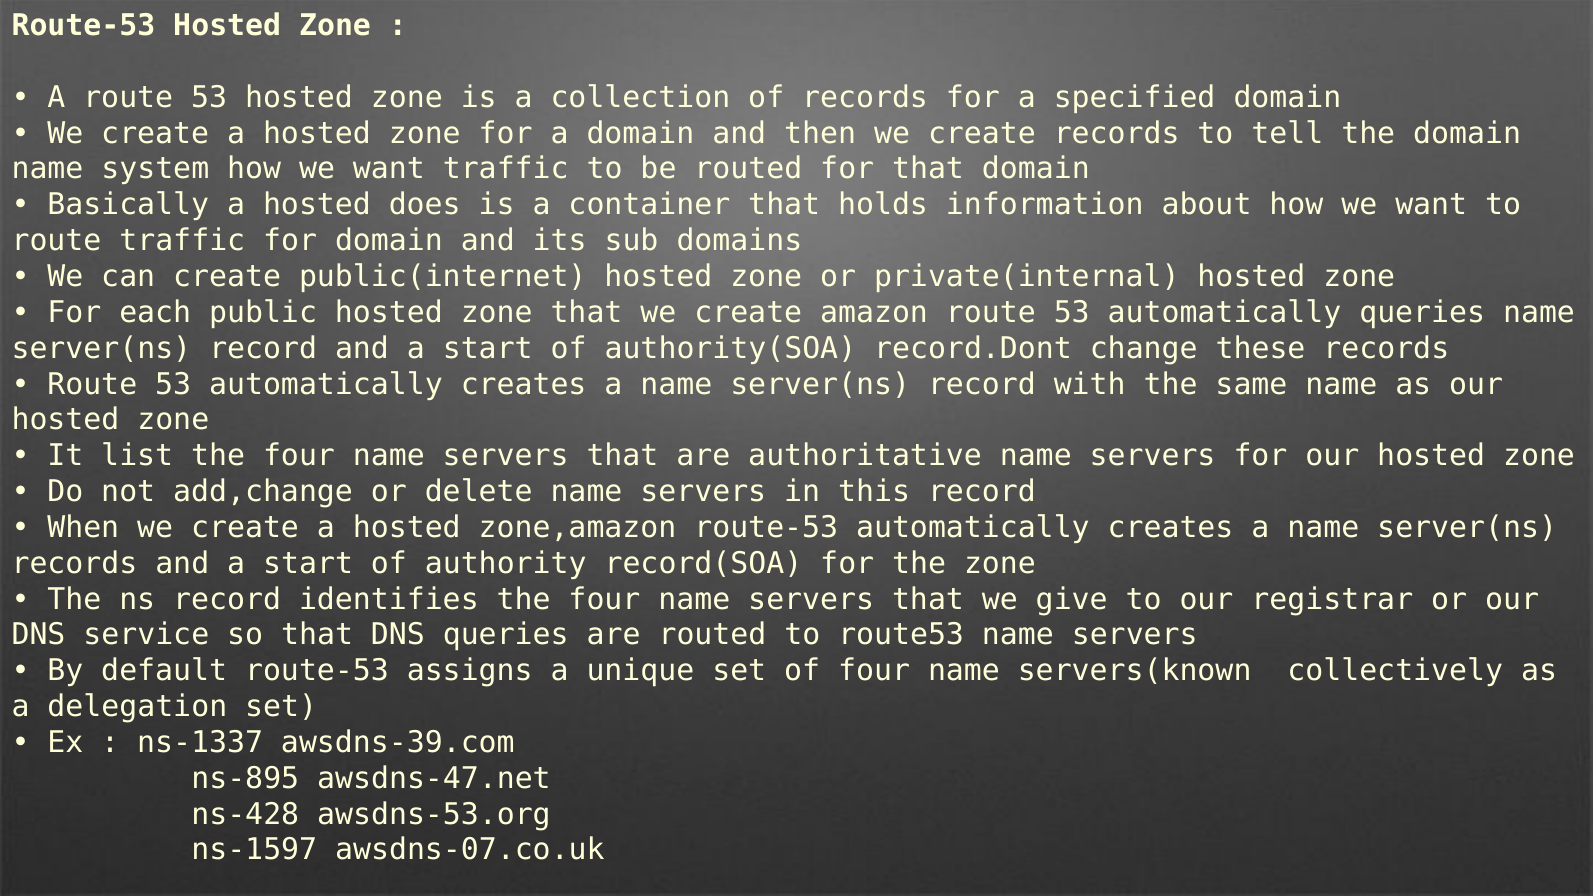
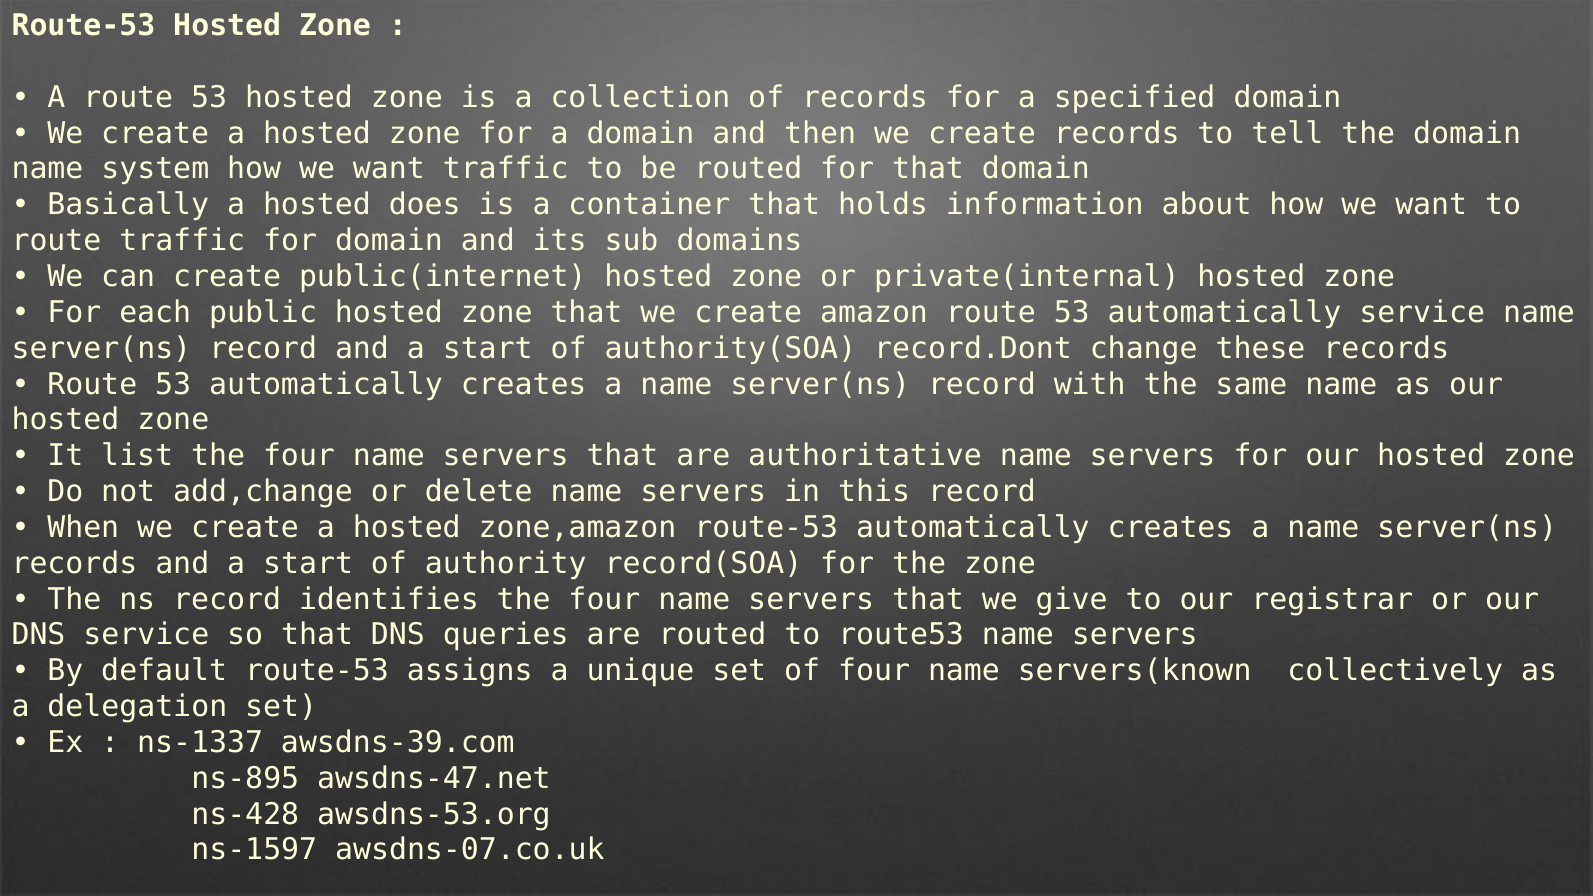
automatically queries: queries -> service (1422, 312)
